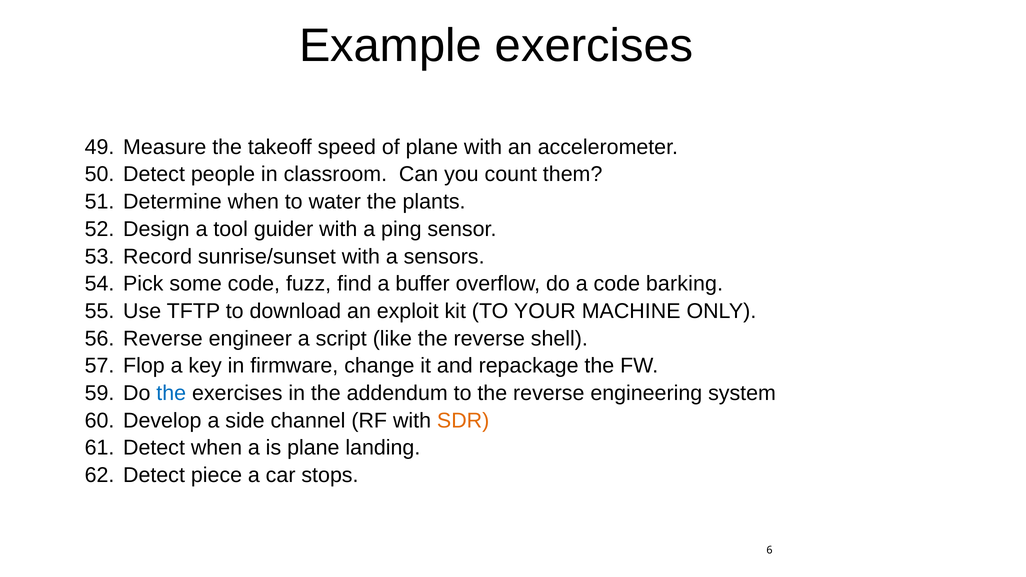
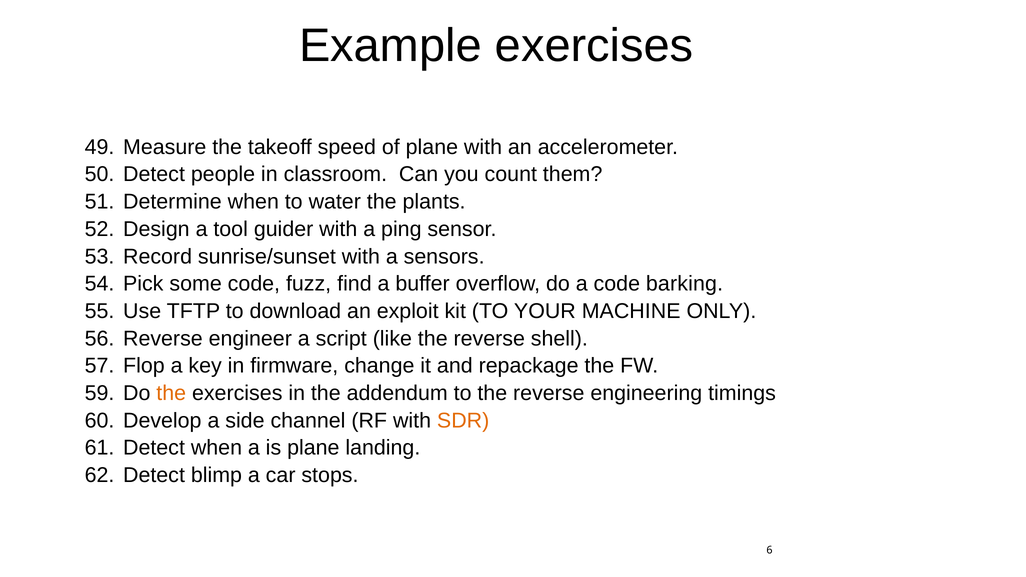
the colour: blue -> orange (171, 393)
system: system -> timings (742, 393)
piece: piece -> blimp (216, 475)
